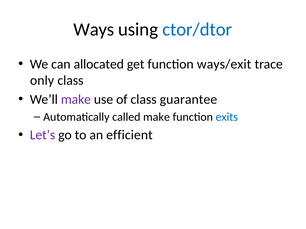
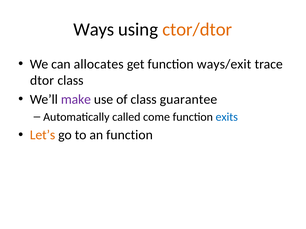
ctor/dtor colour: blue -> orange (197, 30)
allocated: allocated -> allocates (99, 64)
only: only -> dtor (42, 81)
called make: make -> come (157, 117)
Let’s colour: purple -> orange (43, 135)
an efficient: efficient -> function (130, 135)
